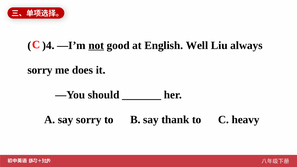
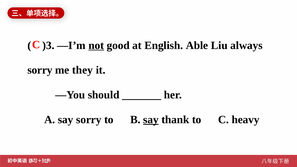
)4: )4 -> )3 (48, 45)
Well: Well -> Able (197, 45)
does: does -> they (82, 70)
say underline: none -> present (151, 120)
